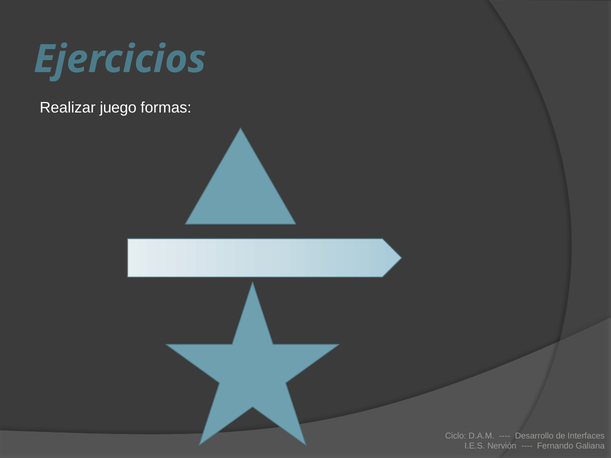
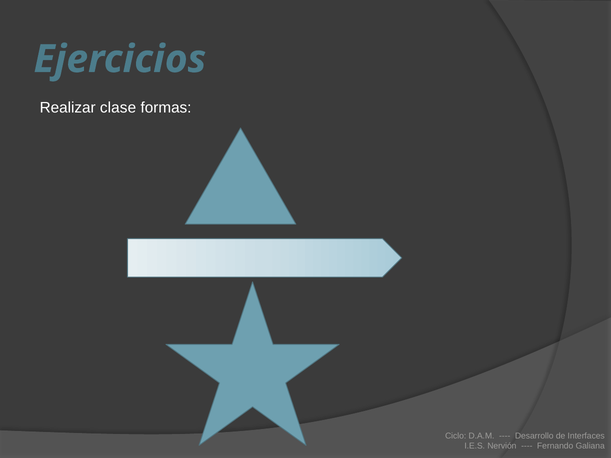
juego: juego -> clase (118, 108)
